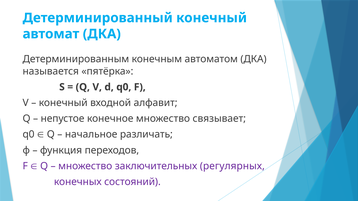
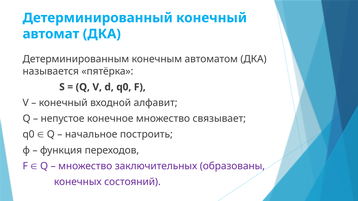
различать: различать -> построить (146, 135)
регулярных: регулярных -> образованы (232, 166)
